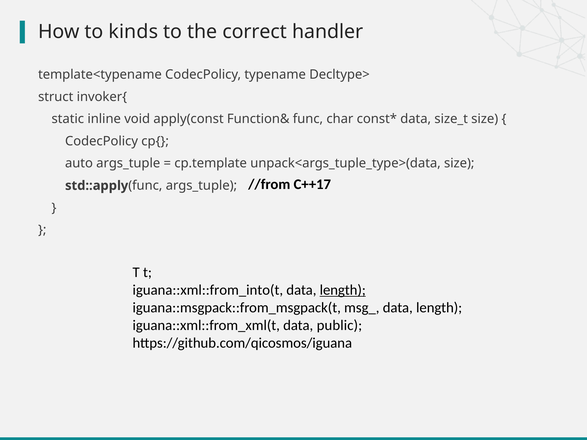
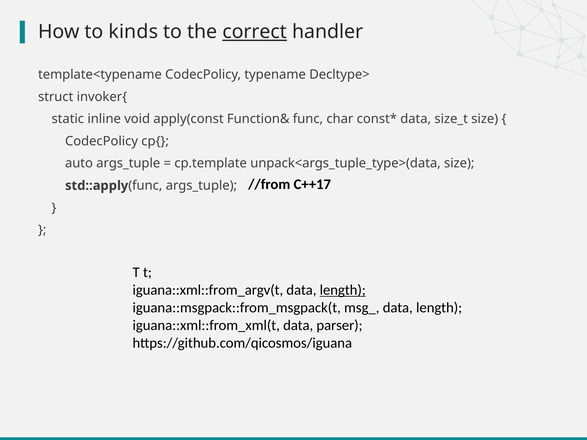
correct underline: none -> present (255, 32)
iguana::xml::from_into(t: iguana::xml::from_into(t -> iguana::xml::from_argv(t (208, 290)
public: public -> parser (340, 325)
